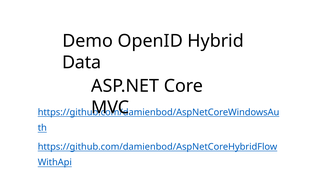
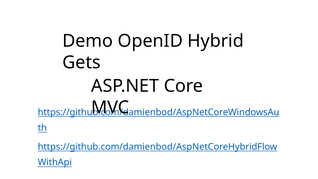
Data: Data -> Gets (81, 62)
